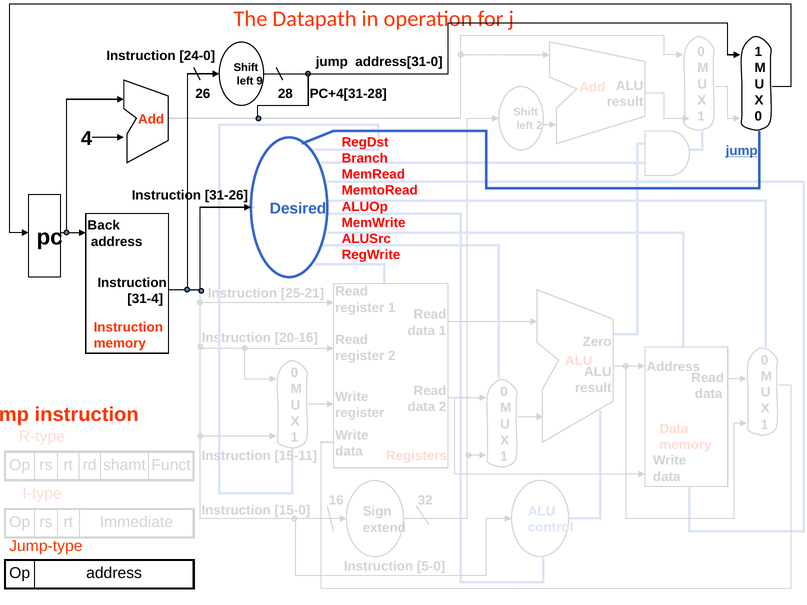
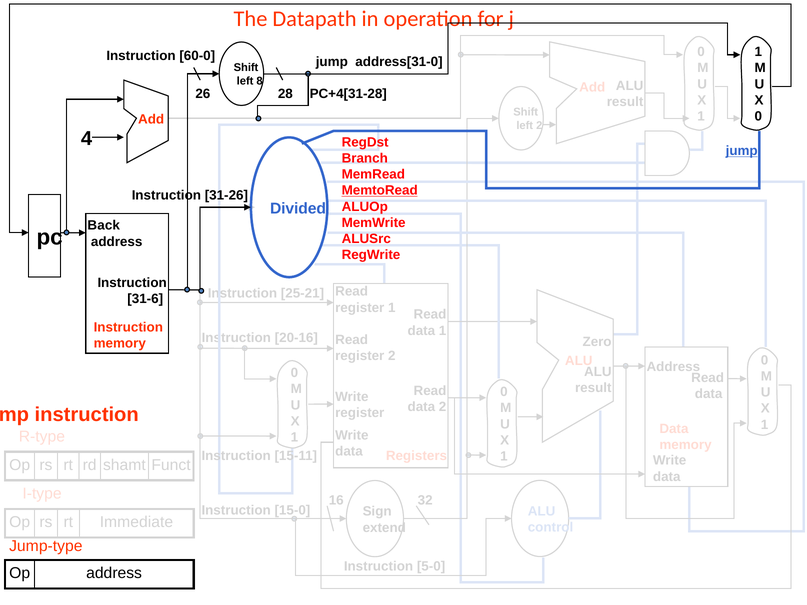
24-0: 24-0 -> 60-0 (197, 56)
9: 9 -> 8 (260, 81)
MemtoRead underline: none -> present (380, 191)
Desired: Desired -> Divided (298, 208)
31-4: 31-4 -> 31-6 (145, 299)
